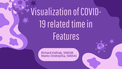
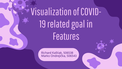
time: time -> goal (78, 24)
